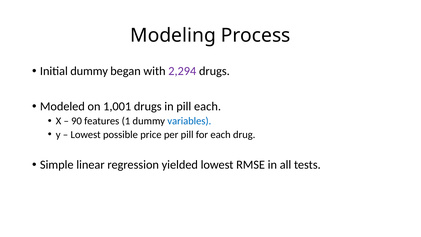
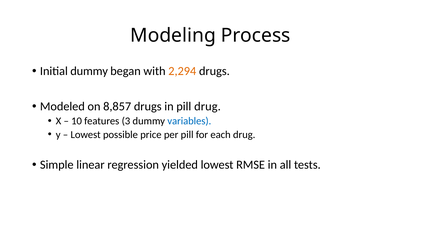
2,294 colour: purple -> orange (182, 71)
1,001: 1,001 -> 8,857 (117, 106)
pill each: each -> drug (208, 106)
90: 90 -> 10 (77, 121)
1: 1 -> 3 (126, 121)
